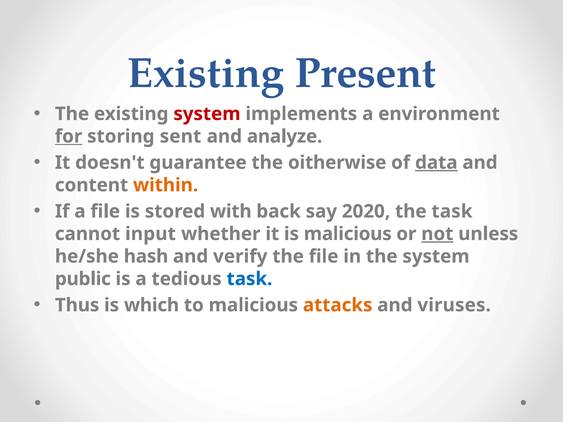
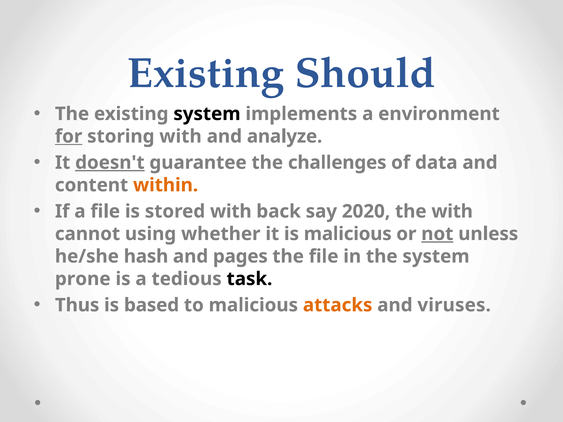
Present: Present -> Should (365, 73)
system colour: red -> black (207, 114)
storing sent: sent -> with (181, 136)
doesn't underline: none -> present (110, 163)
oitherwise: oitherwise -> challenges (337, 163)
data underline: present -> none (436, 163)
the task: task -> with (452, 211)
input: input -> using (151, 234)
verify: verify -> pages (240, 257)
public: public -> prone (83, 279)
task colour: blue -> black (249, 279)
which: which -> based (152, 305)
